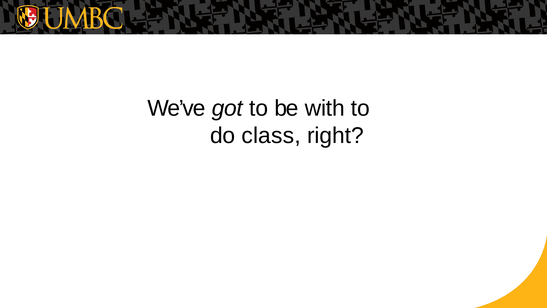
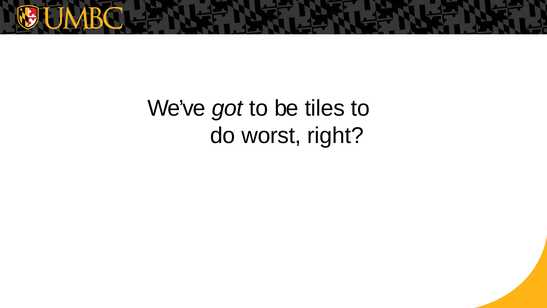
with: with -> tiles (325, 108)
class: class -> worst (271, 136)
